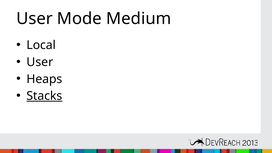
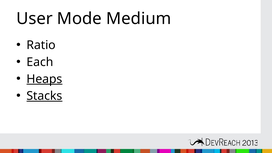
Local: Local -> Ratio (41, 45)
User: User -> Each (40, 62)
Heaps underline: none -> present (44, 79)
